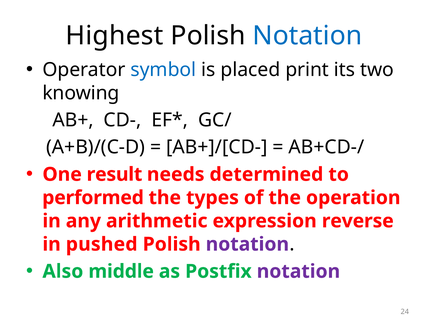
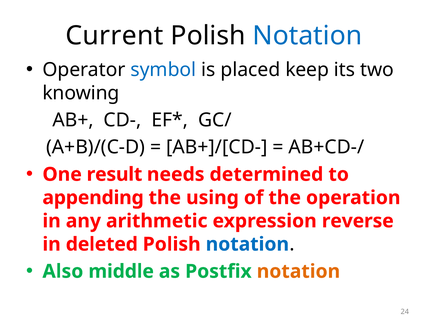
Highest: Highest -> Current (114, 36)
print: print -> keep (307, 70)
performed: performed -> appending (93, 197)
types: types -> using (212, 197)
pushed: pushed -> deleted (102, 244)
notation colour: purple -> blue (247, 244)
notation colour: purple -> orange (298, 271)
